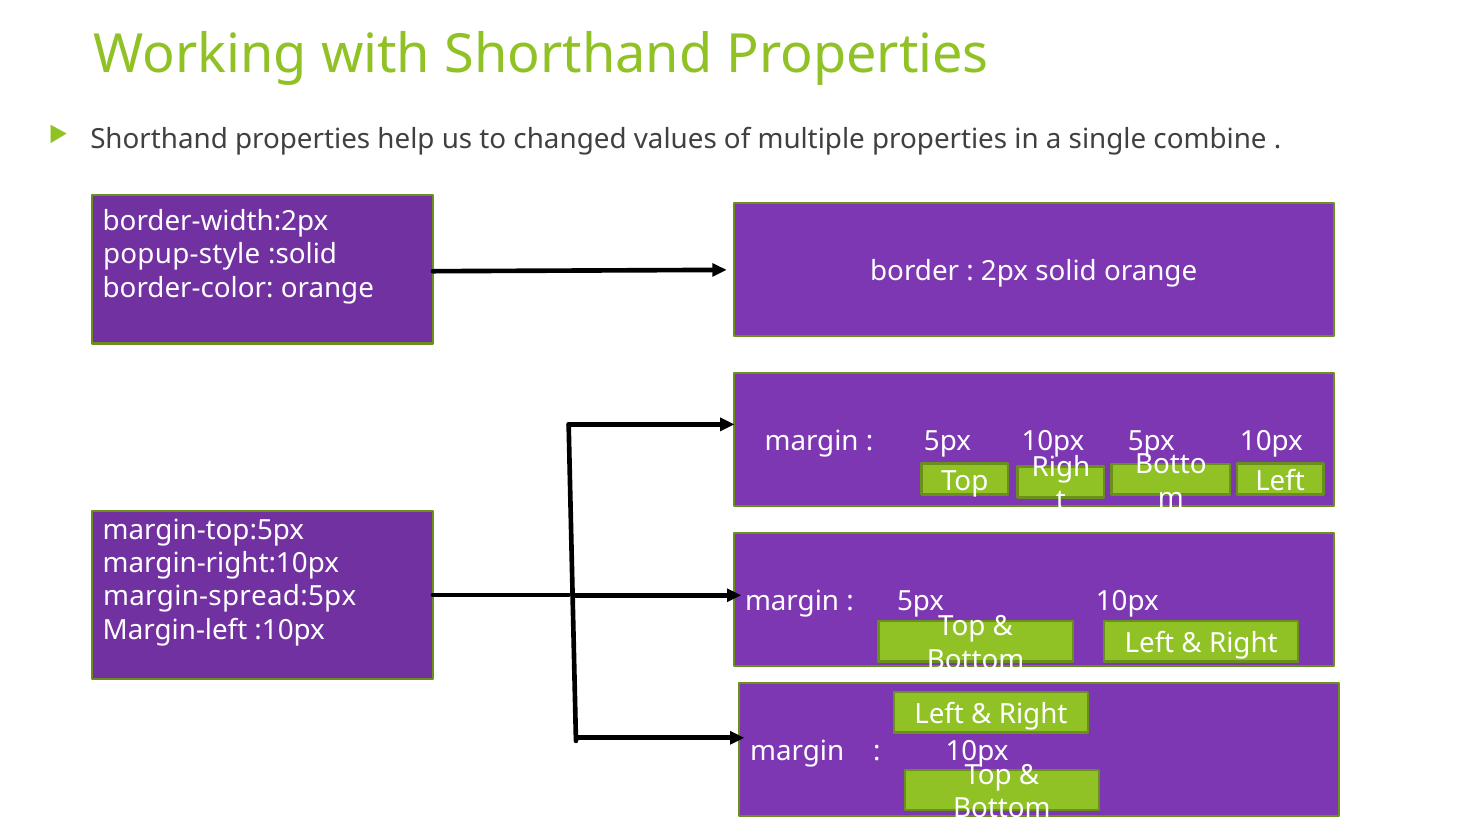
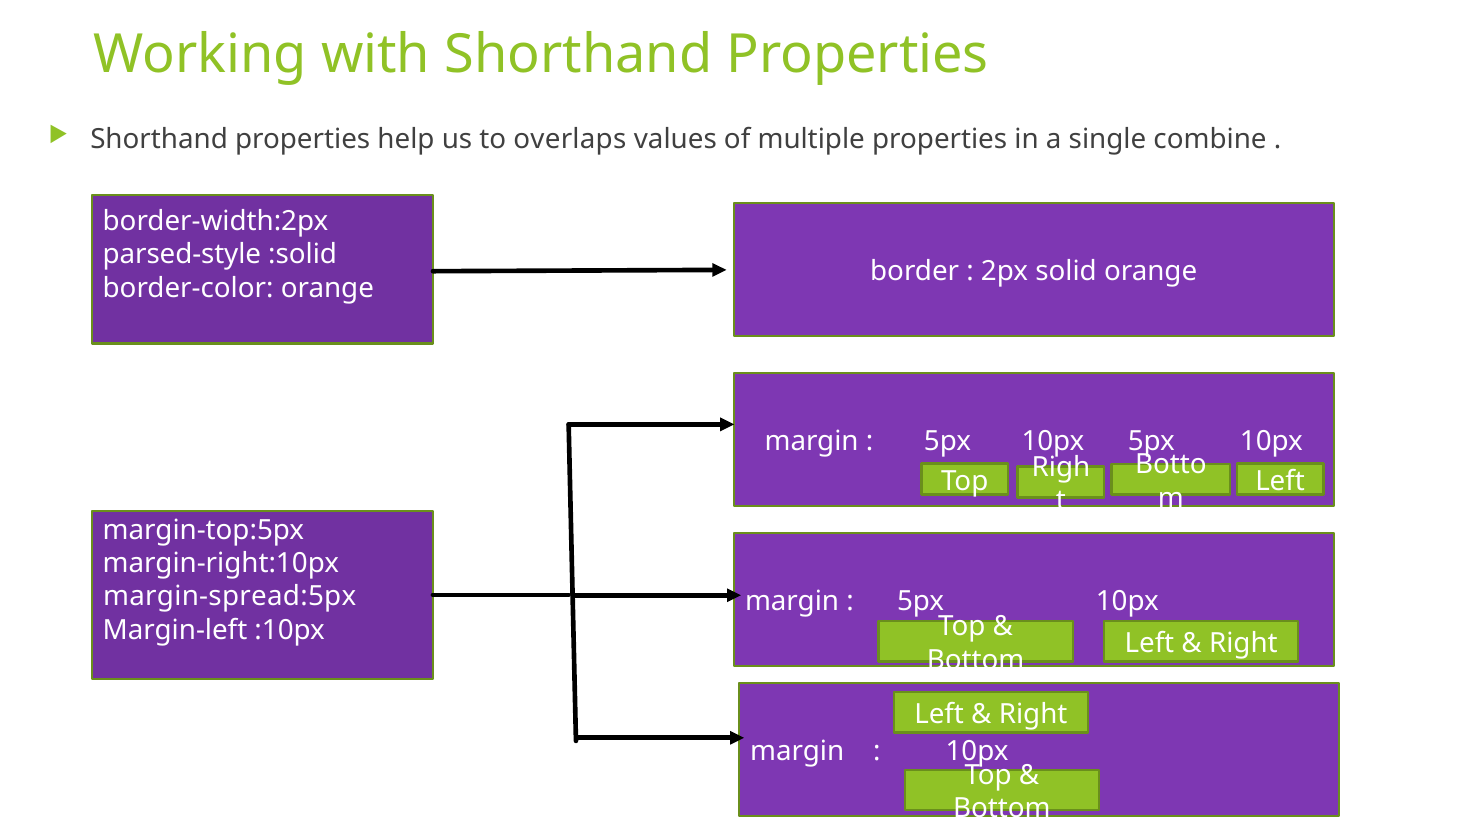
changed: changed -> overlaps (570, 139)
popup-style: popup-style -> parsed-style (182, 255)
